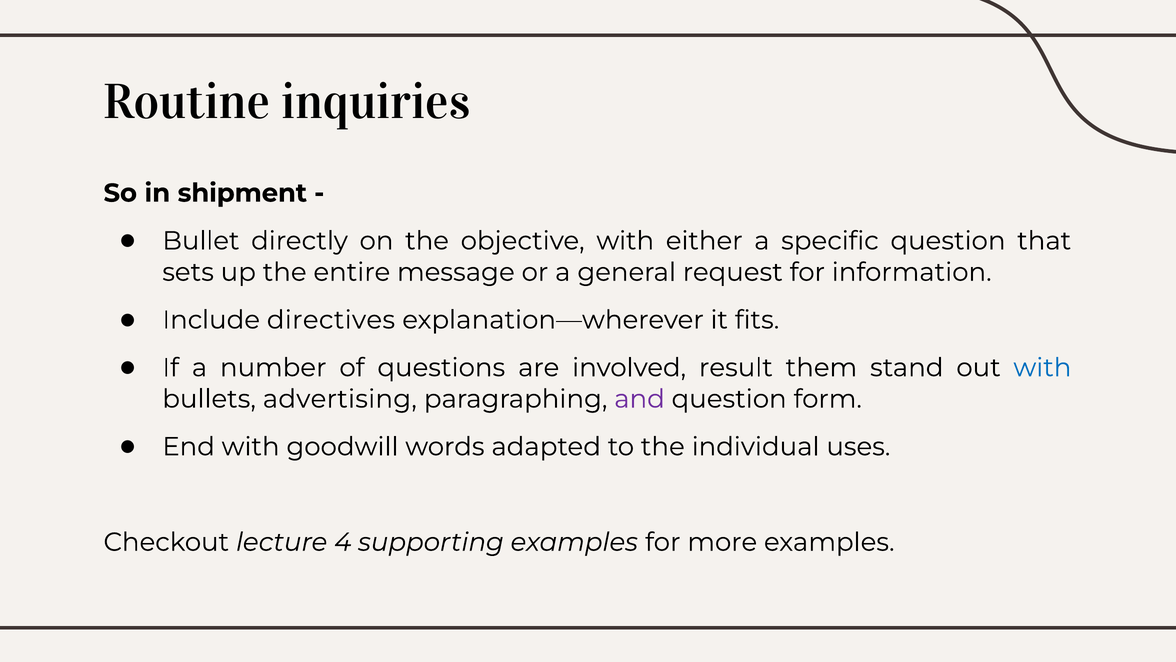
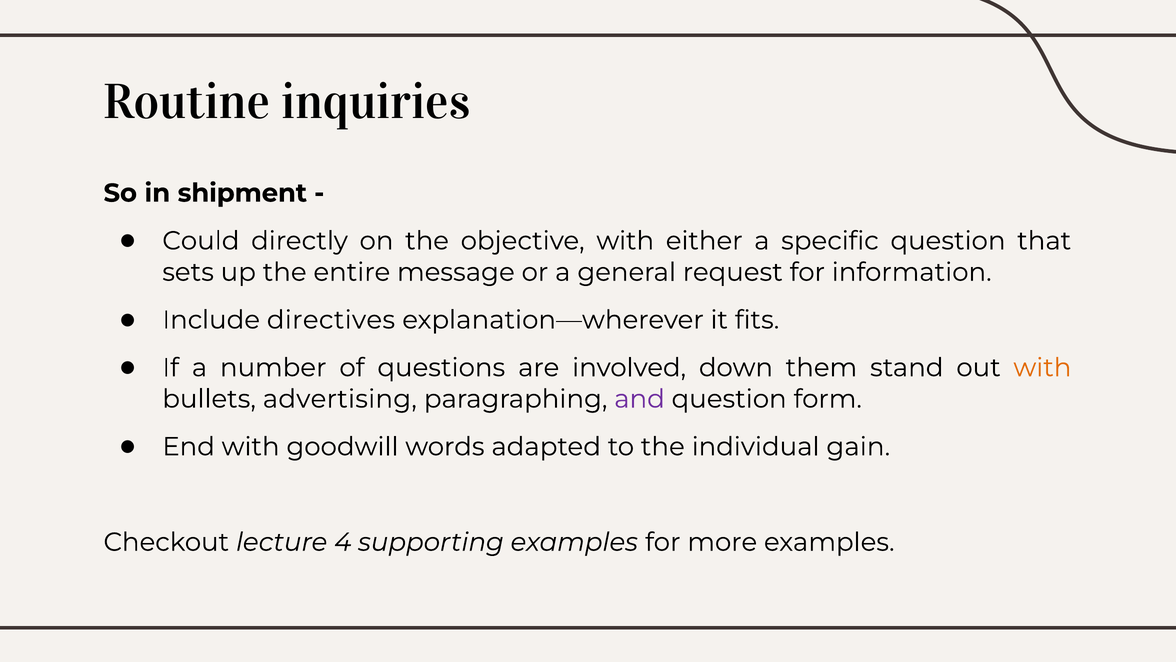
Bullet: Bullet -> Could (201, 241)
result: result -> down (736, 367)
with colour: blue -> orange (1042, 367)
uses: uses -> gain (858, 446)
